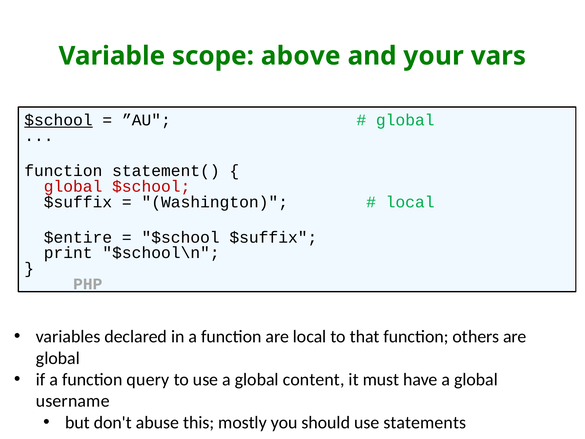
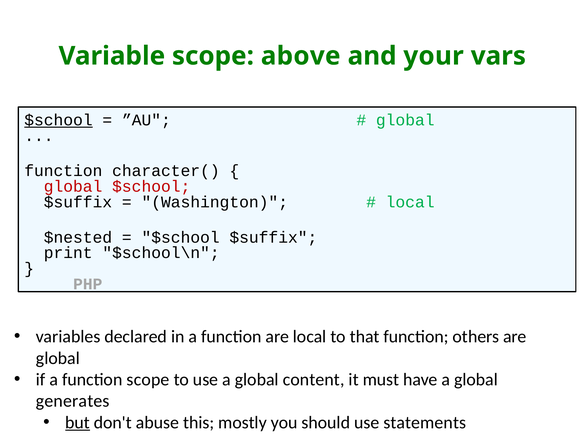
statement(: statement( -> character( (166, 171)
$entire: $entire -> $nested (78, 237)
function query: query -> scope (148, 379)
username: username -> generates (73, 401)
but underline: none -> present (78, 422)
